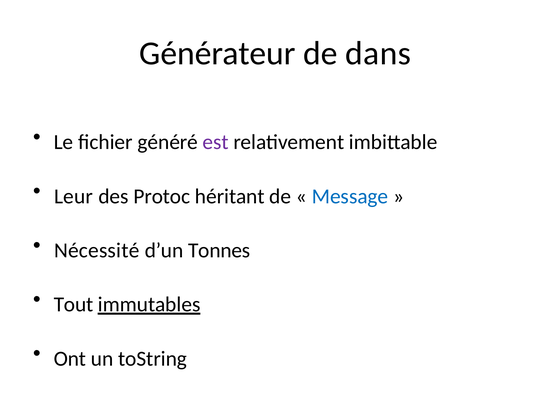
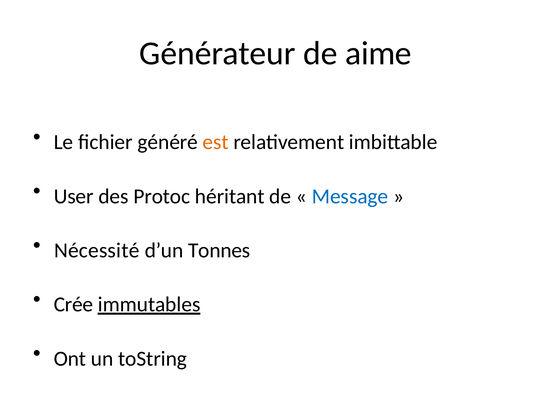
dans: dans -> aime (378, 53)
est colour: purple -> orange (216, 142)
Leur: Leur -> User (74, 196)
Tout: Tout -> Crée (73, 305)
